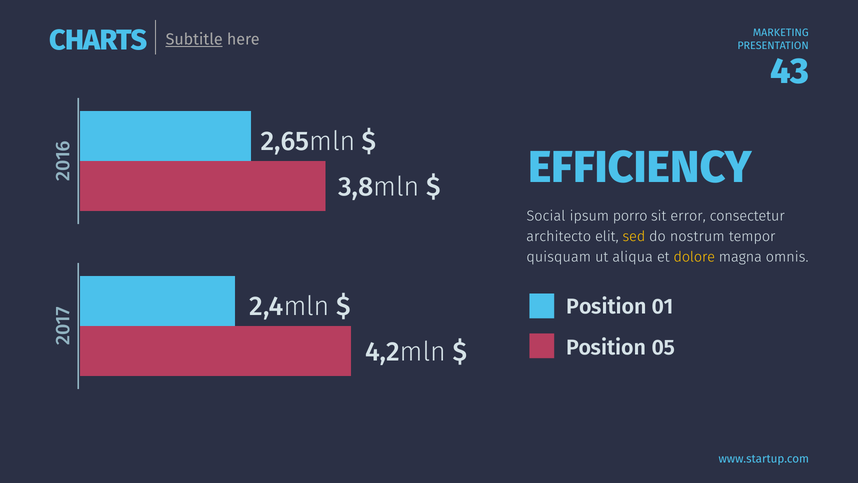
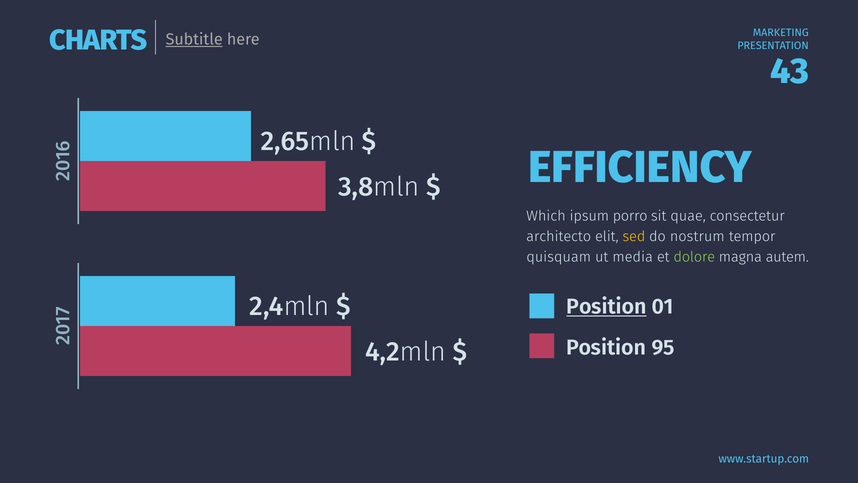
Social: Social -> Which (546, 216)
error: error -> quae (688, 216)
aliqua: aliqua -> media (633, 257)
dolore colour: yellow -> light green (694, 257)
omnis: omnis -> autem (787, 257)
Position underline: none -> present (606, 307)
05: 05 -> 95 (663, 347)
